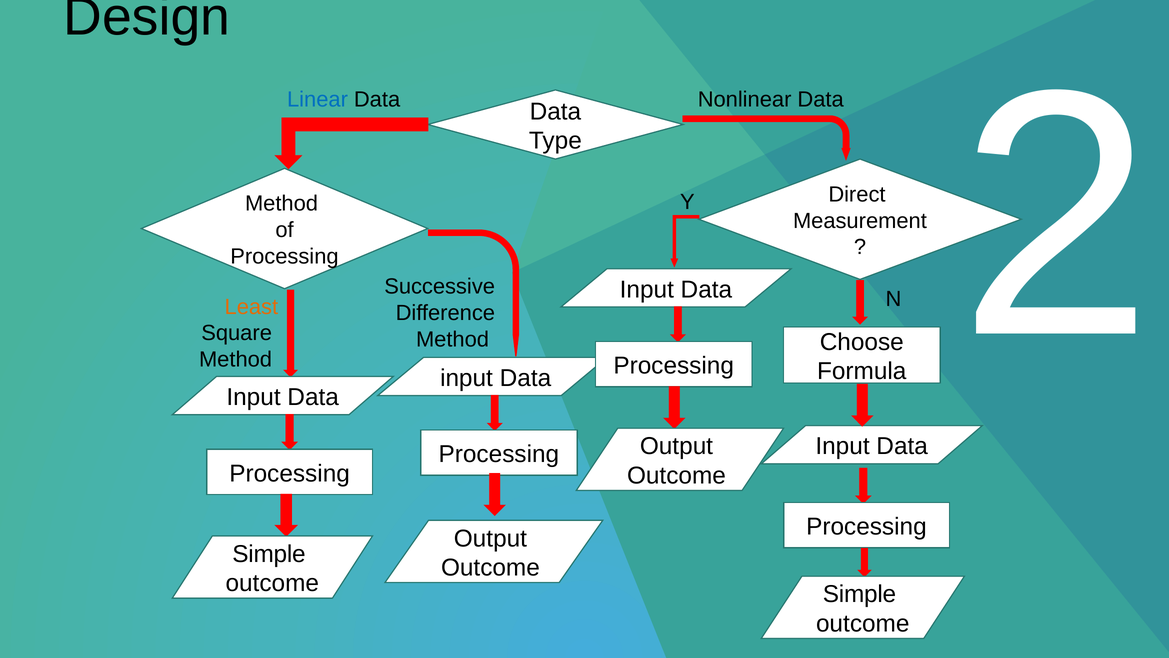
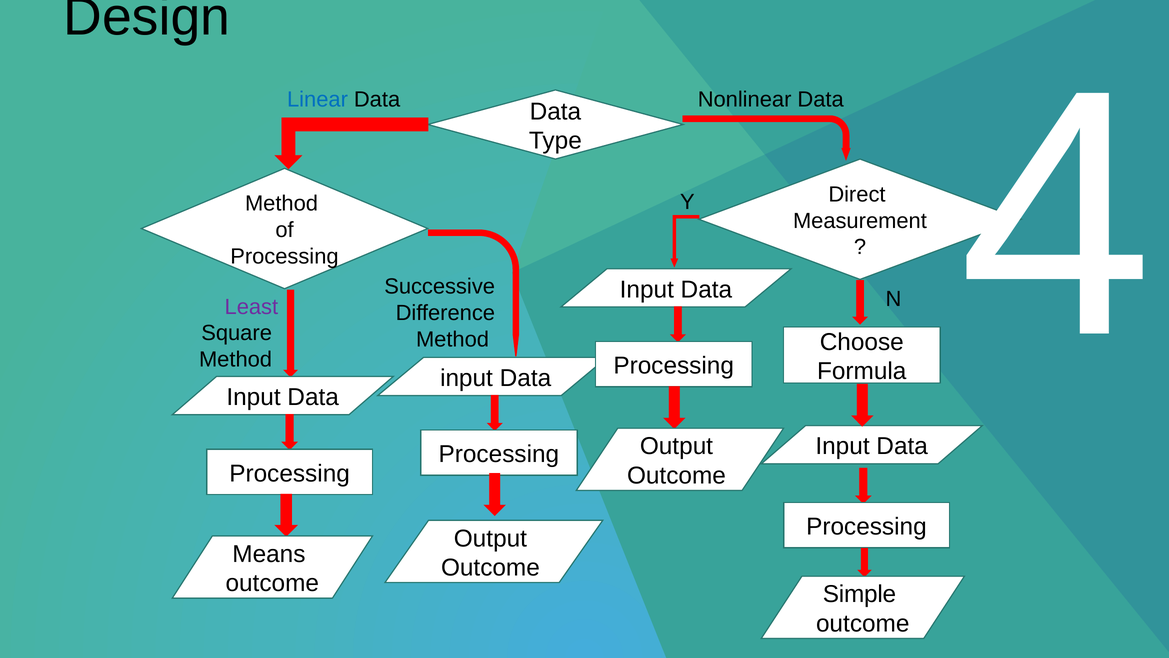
Least colour: orange -> purple (251, 307)
2: 2 -> 4 (1056, 218)
Simple: Simple -> Means (269, 554)
